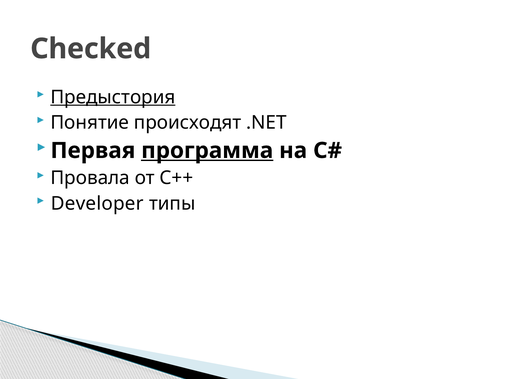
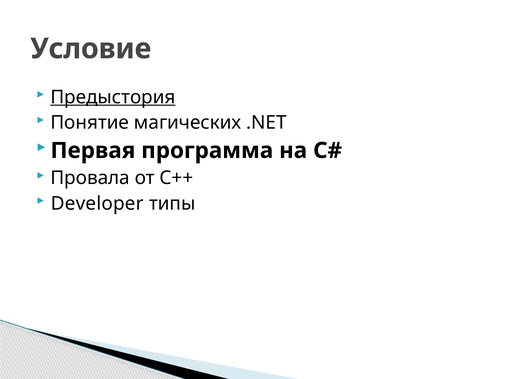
Checked: Checked -> Условие (91, 49)
происходят: происходят -> магических (188, 123)
программа underline: present -> none (207, 150)
